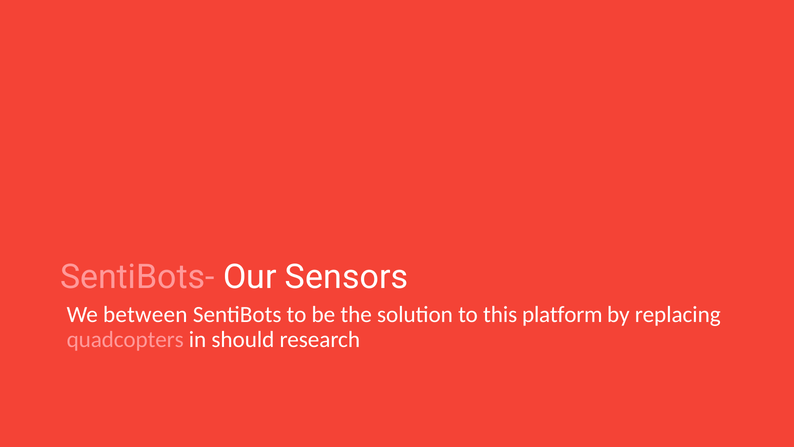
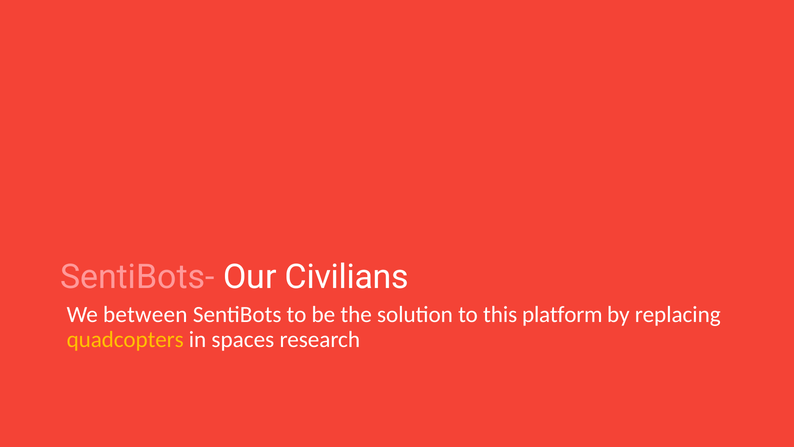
Sensors: Sensors -> Civilians (347, 277)
quadcopters colour: pink -> yellow (125, 339)
should: should -> spaces (243, 339)
